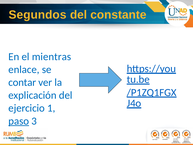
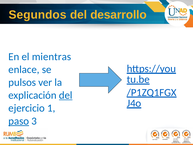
constante: constante -> desarrollo (118, 15)
contar: contar -> pulsos (22, 82)
del underline: none -> present (66, 95)
